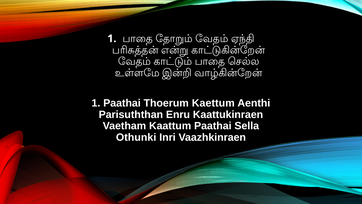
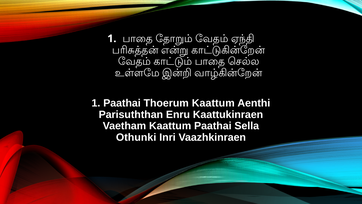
Thoerum Kaettum: Kaettum -> Kaattum (213, 103)
